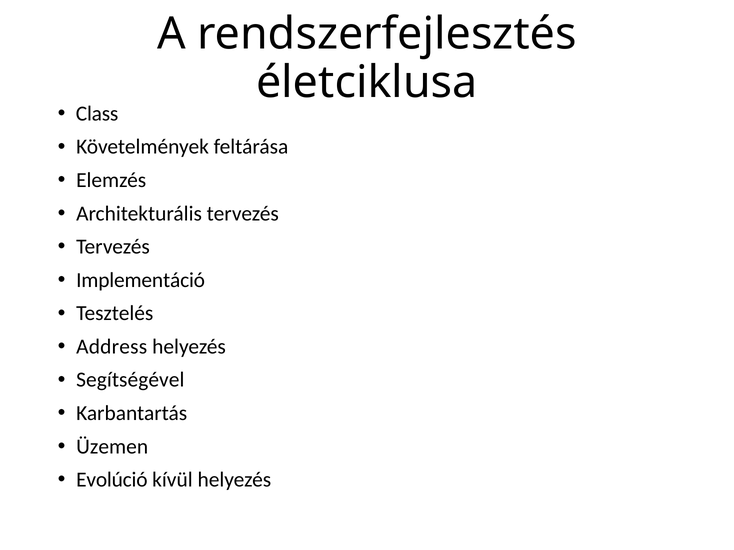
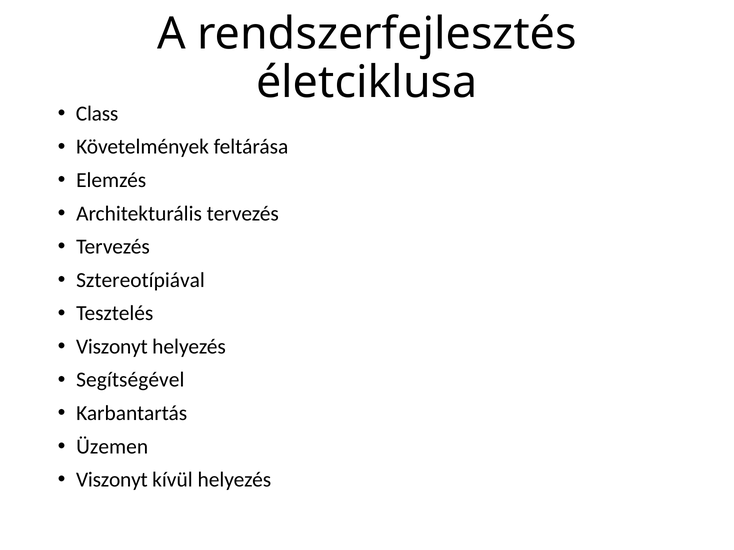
Implementáció: Implementáció -> Sztereotípiával (141, 280)
Address: Address -> Viszonyt (112, 347)
Evolúció: Evolúció -> Viszonyt (112, 480)
